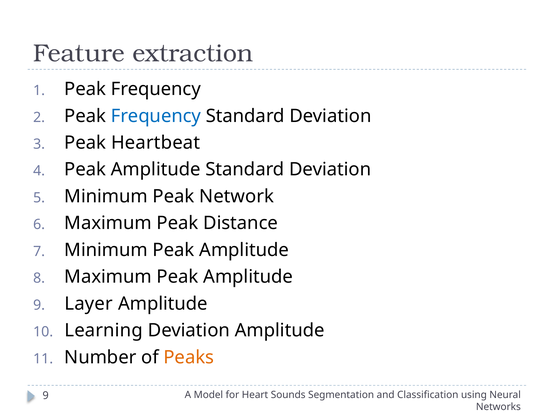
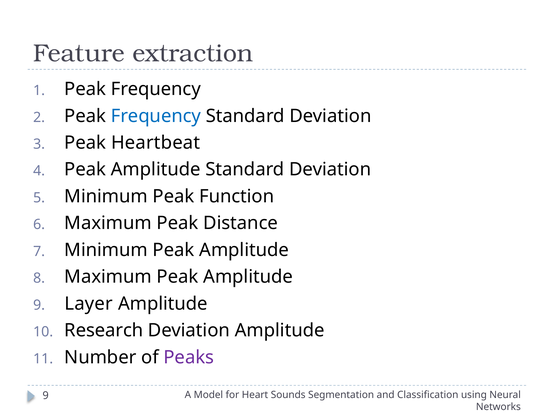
Network: Network -> Function (237, 196)
Learning: Learning -> Research (104, 330)
Peaks colour: orange -> purple (189, 357)
